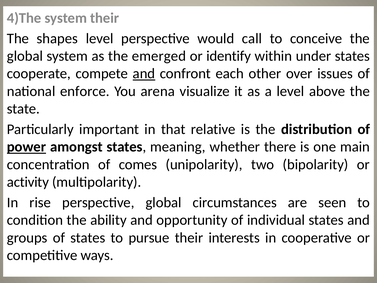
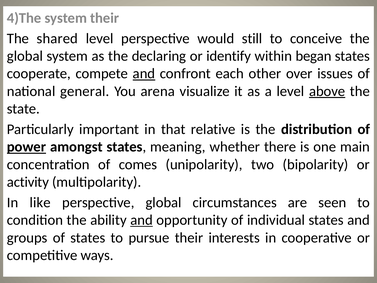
shapes: shapes -> shared (57, 38)
call: call -> still (252, 38)
emerged: emerged -> declaring (159, 56)
under: under -> began (314, 56)
enforce: enforce -> general (85, 91)
above underline: none -> present (327, 91)
rise: rise -> like (40, 202)
and underline: none -> present (142, 220)
